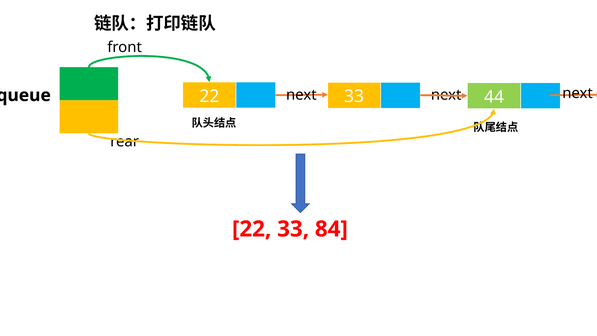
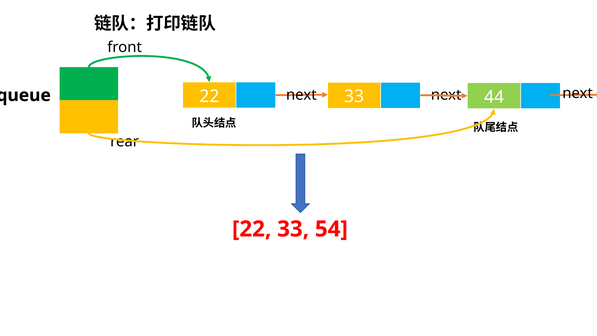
84: 84 -> 54 (331, 229)
